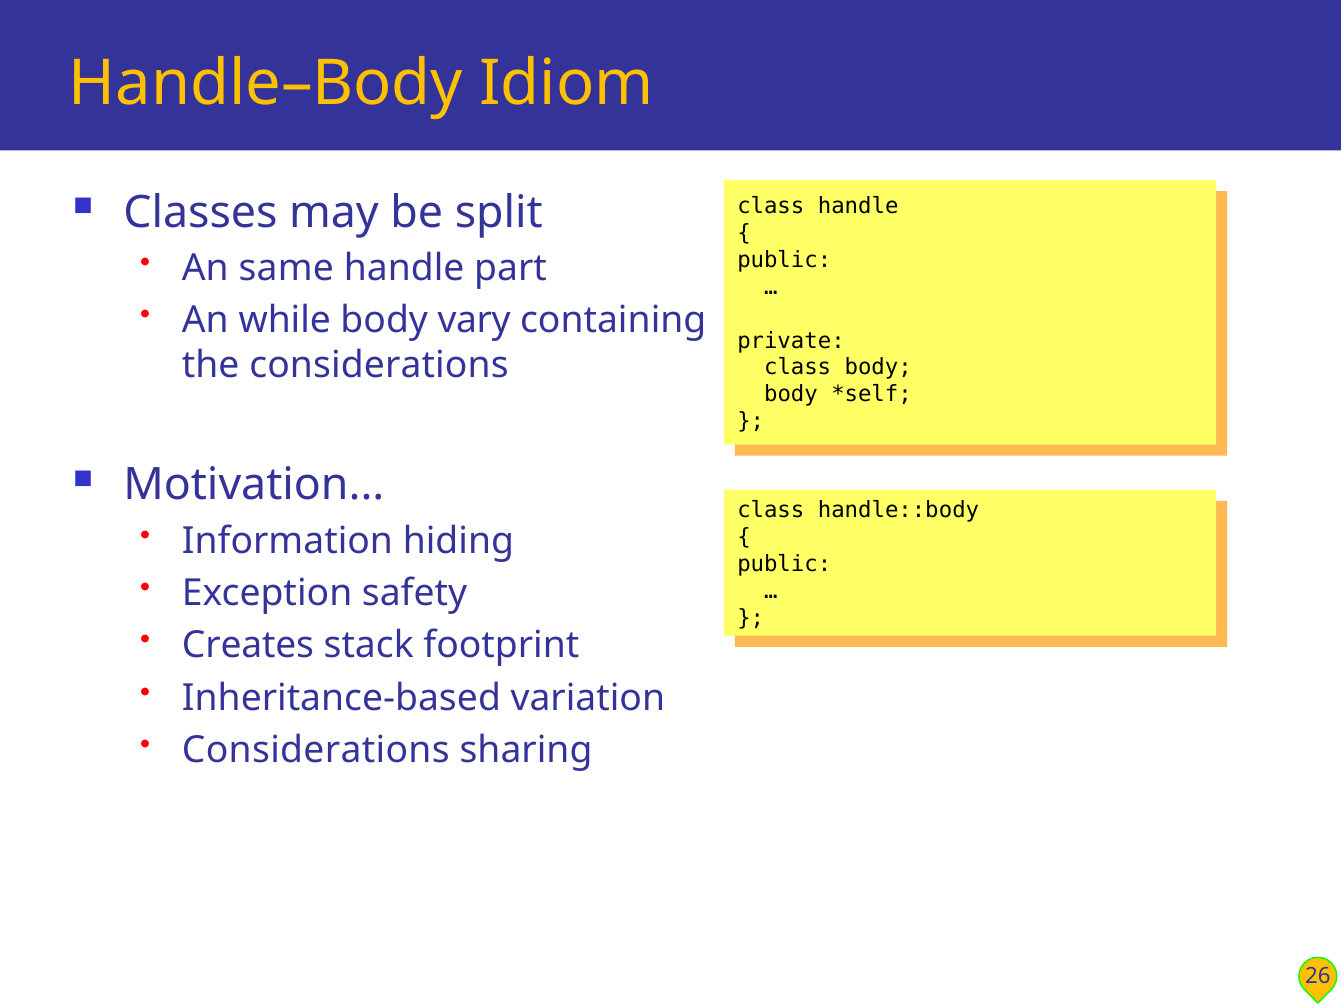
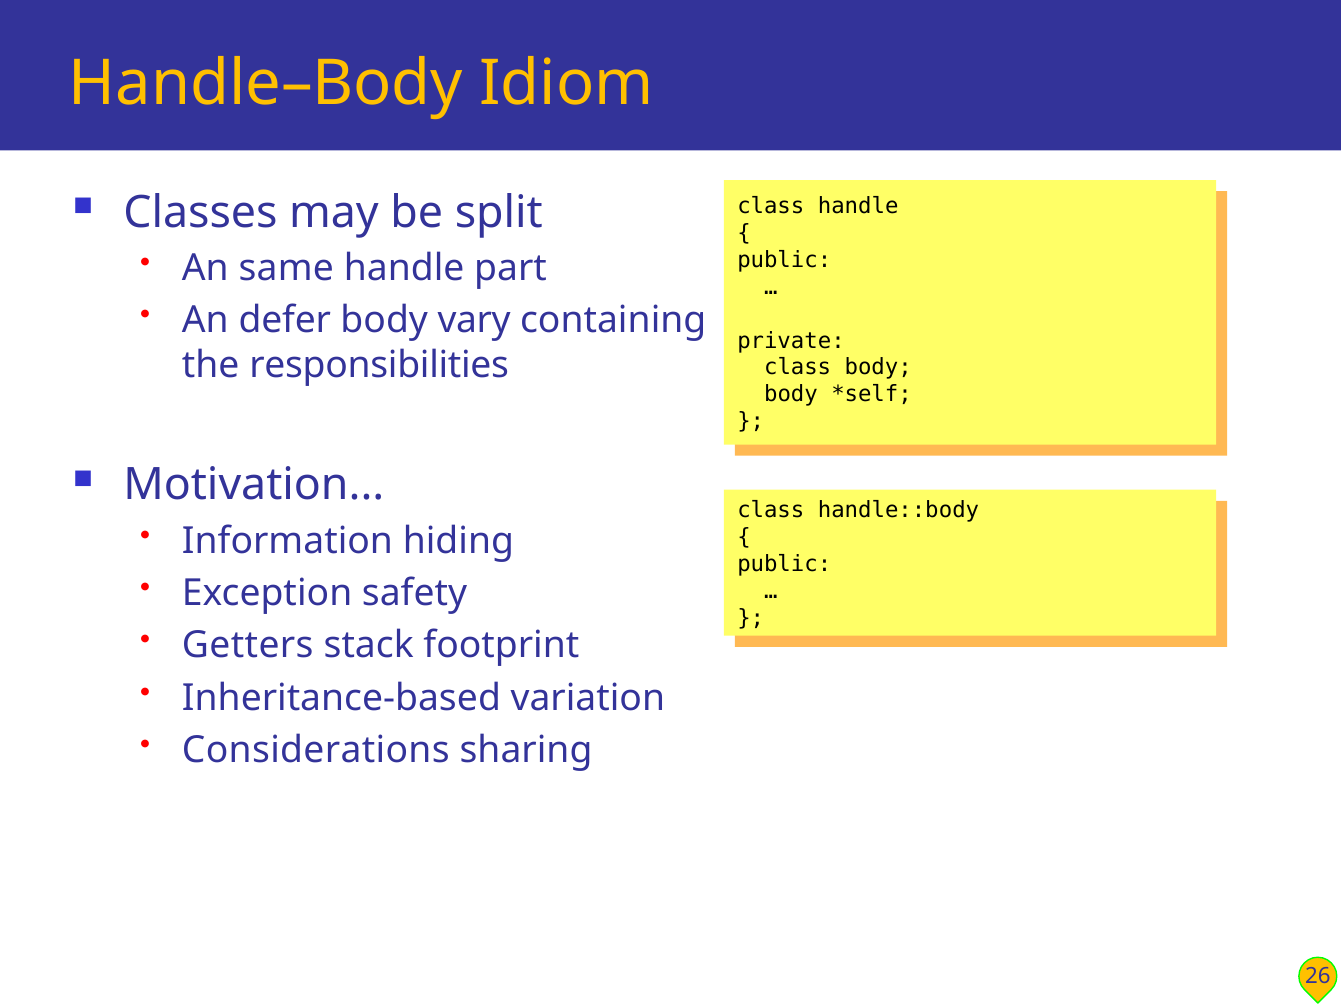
while: while -> defer (285, 320)
the considerations: considerations -> responsibilities (379, 365)
Creates: Creates -> Getters (248, 645)
